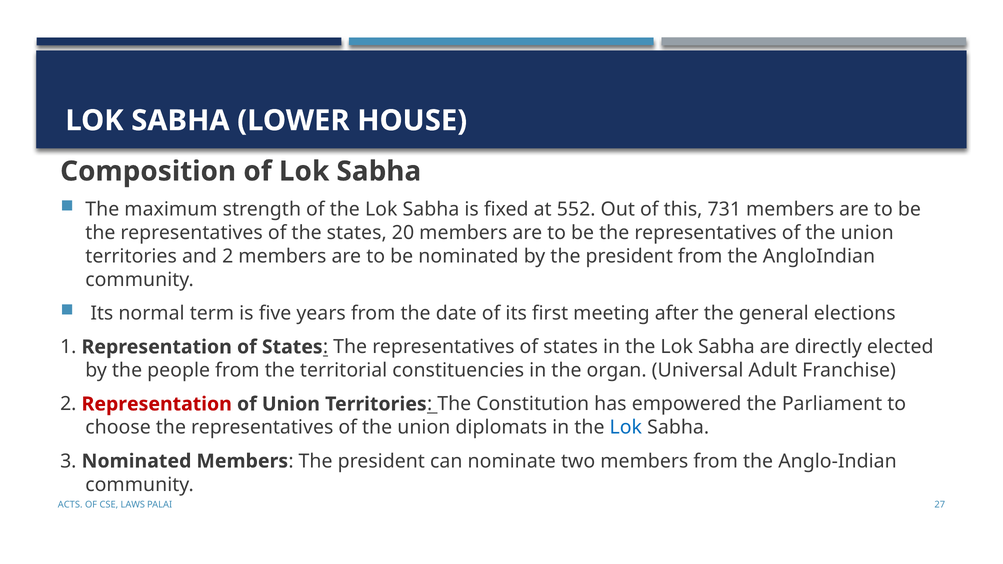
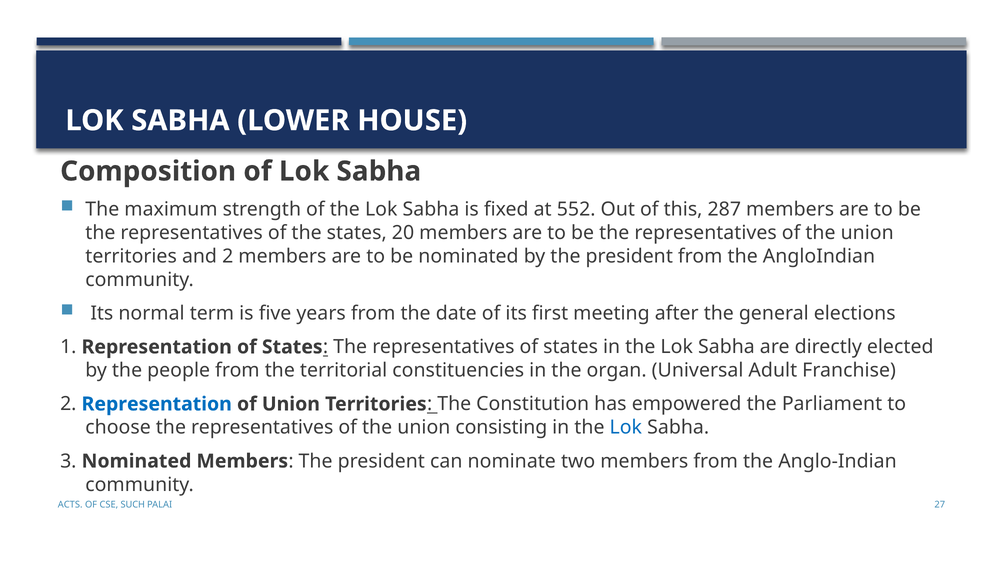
731: 731 -> 287 (724, 209)
Representation colour: red -> blue (157, 404)
diplomats: diplomats -> consisting (501, 428)
LAWS: LAWS -> SUCH (133, 505)
